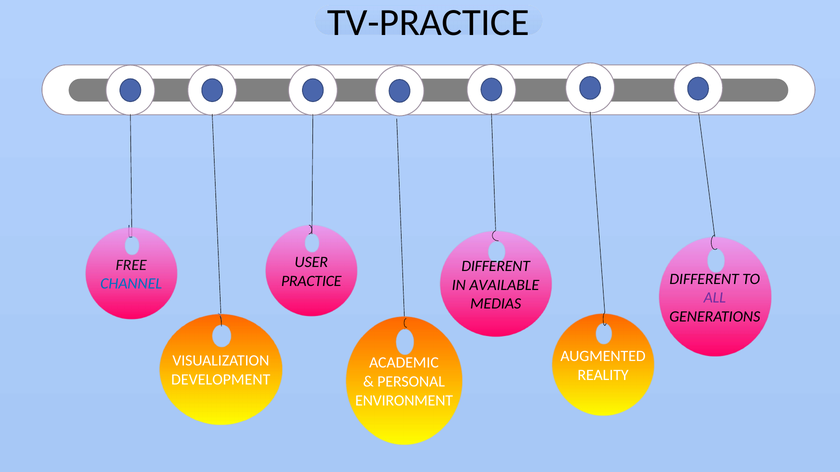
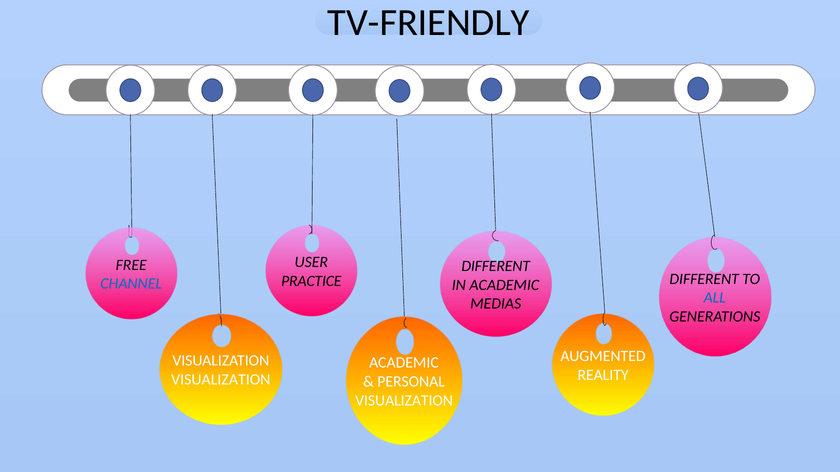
TV-PRACTICE: TV-PRACTICE -> TV-FRIENDLY (428, 23)
IN AVAILABLE: AVAILABLE -> ACADEMIC (504, 285)
ALL colour: purple -> blue (715, 298)
DEVELOPMENT: DEVELOPMENT -> VISUALIZATION (221, 380)
ENVIRONMENT: ENVIRONMENT -> VISUALIZATION (404, 401)
